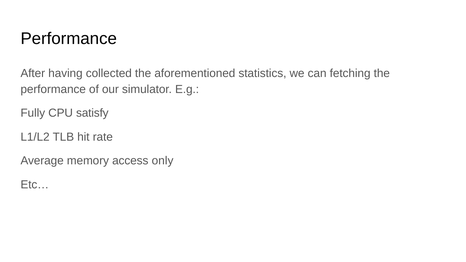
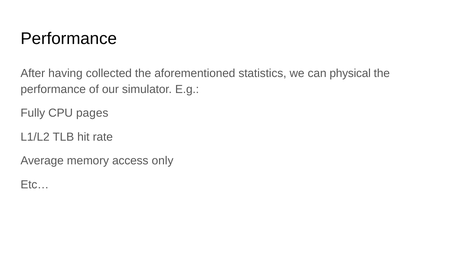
fetching: fetching -> physical (350, 73)
satisfy: satisfy -> pages (92, 113)
